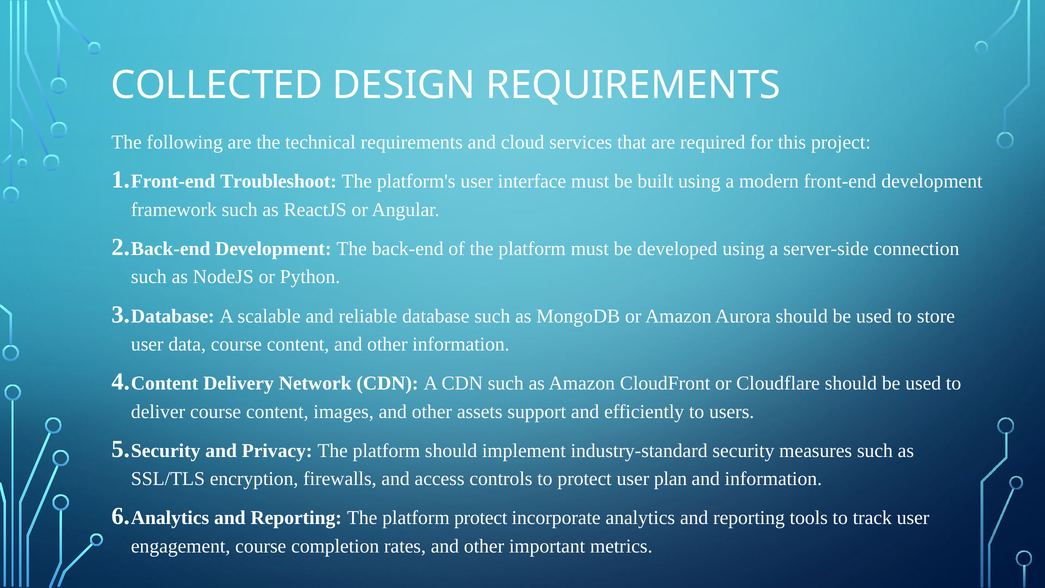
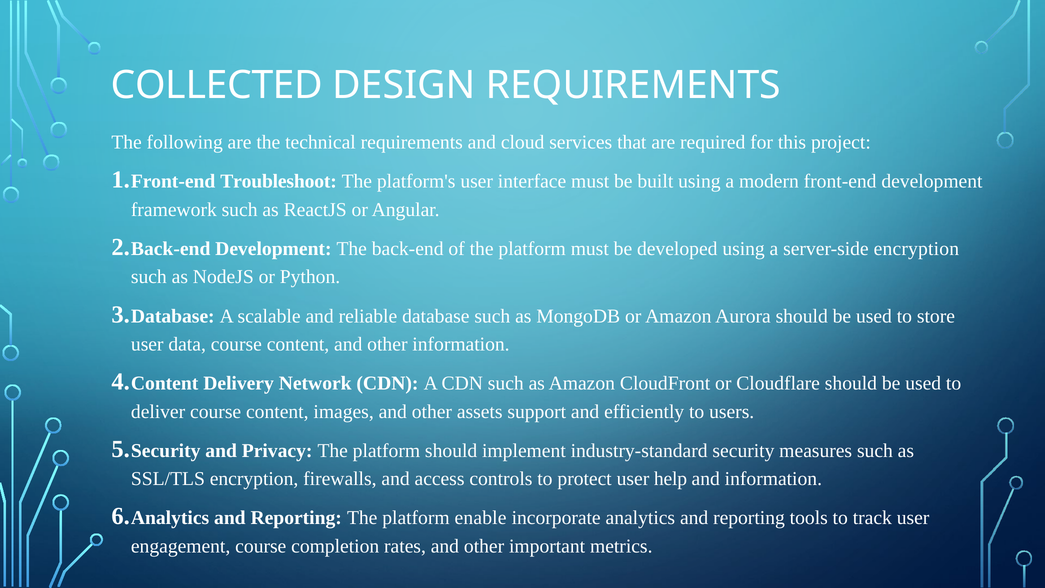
server-side connection: connection -> encryption (916, 249)
plan: plan -> help (670, 479)
platform protect: protect -> enable (481, 518)
